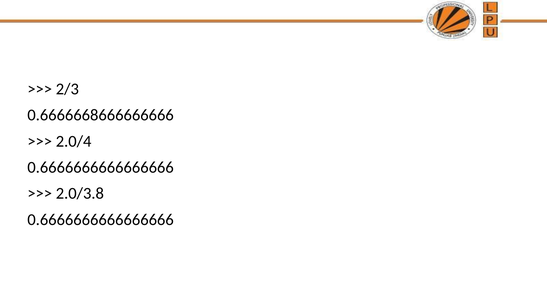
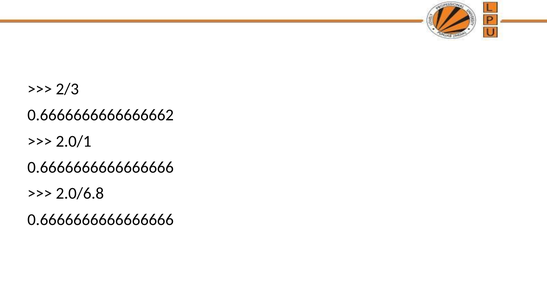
0.6666668666666666: 0.6666668666666666 -> 0.6666666666666662 (101, 115)
2.0/4: 2.0/4 -> 2.0/1 (74, 141)
2.0/3.8: 2.0/3.8 -> 2.0/6.8 (80, 193)
